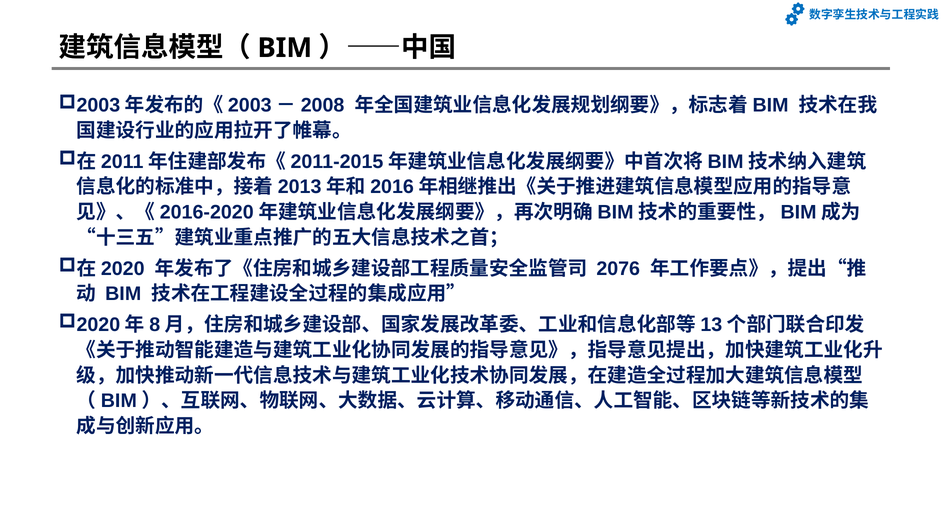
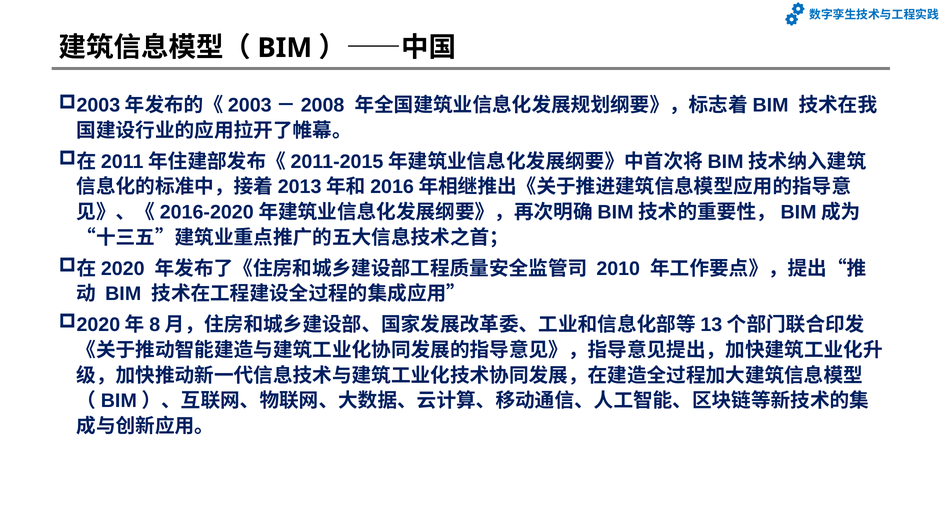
2076: 2076 -> 2010 (618, 268)
